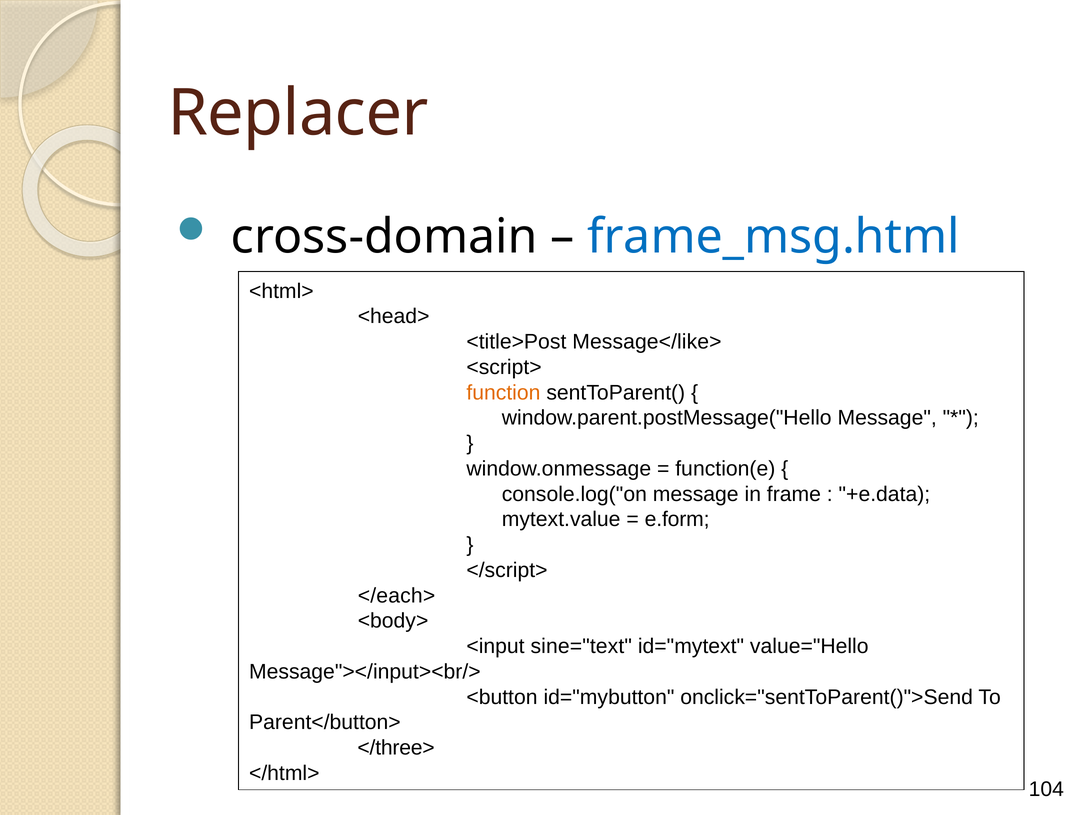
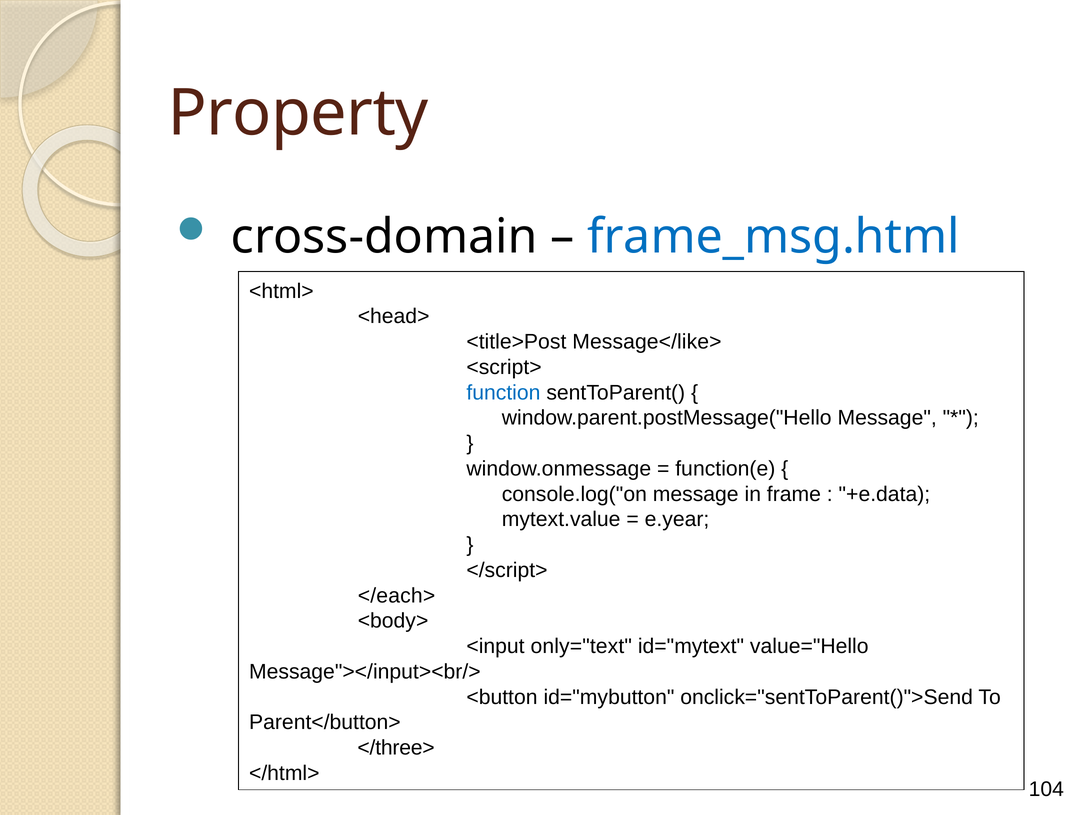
Replacer: Replacer -> Property (298, 113)
function colour: orange -> blue (503, 393)
e.form: e.form -> e.year (677, 520)
sine="text: sine="text -> only="text (581, 647)
